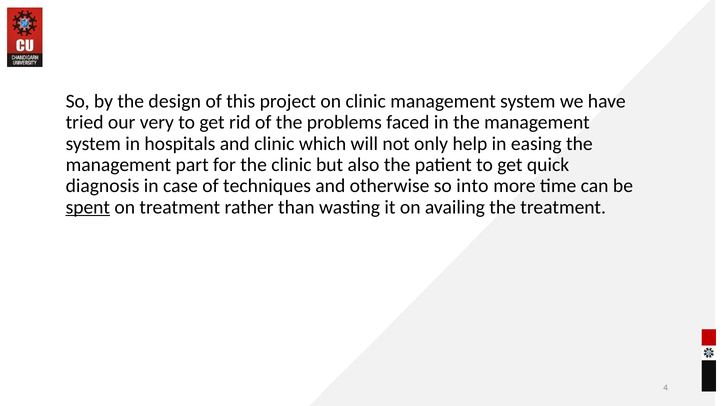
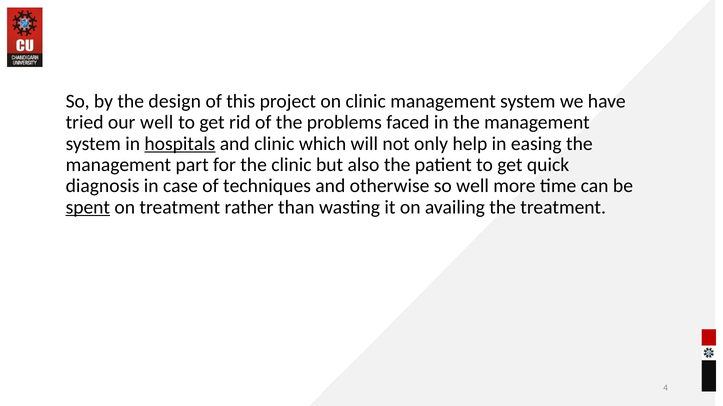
our very: very -> well (157, 123)
hospitals underline: none -> present (180, 144)
so into: into -> well (473, 186)
